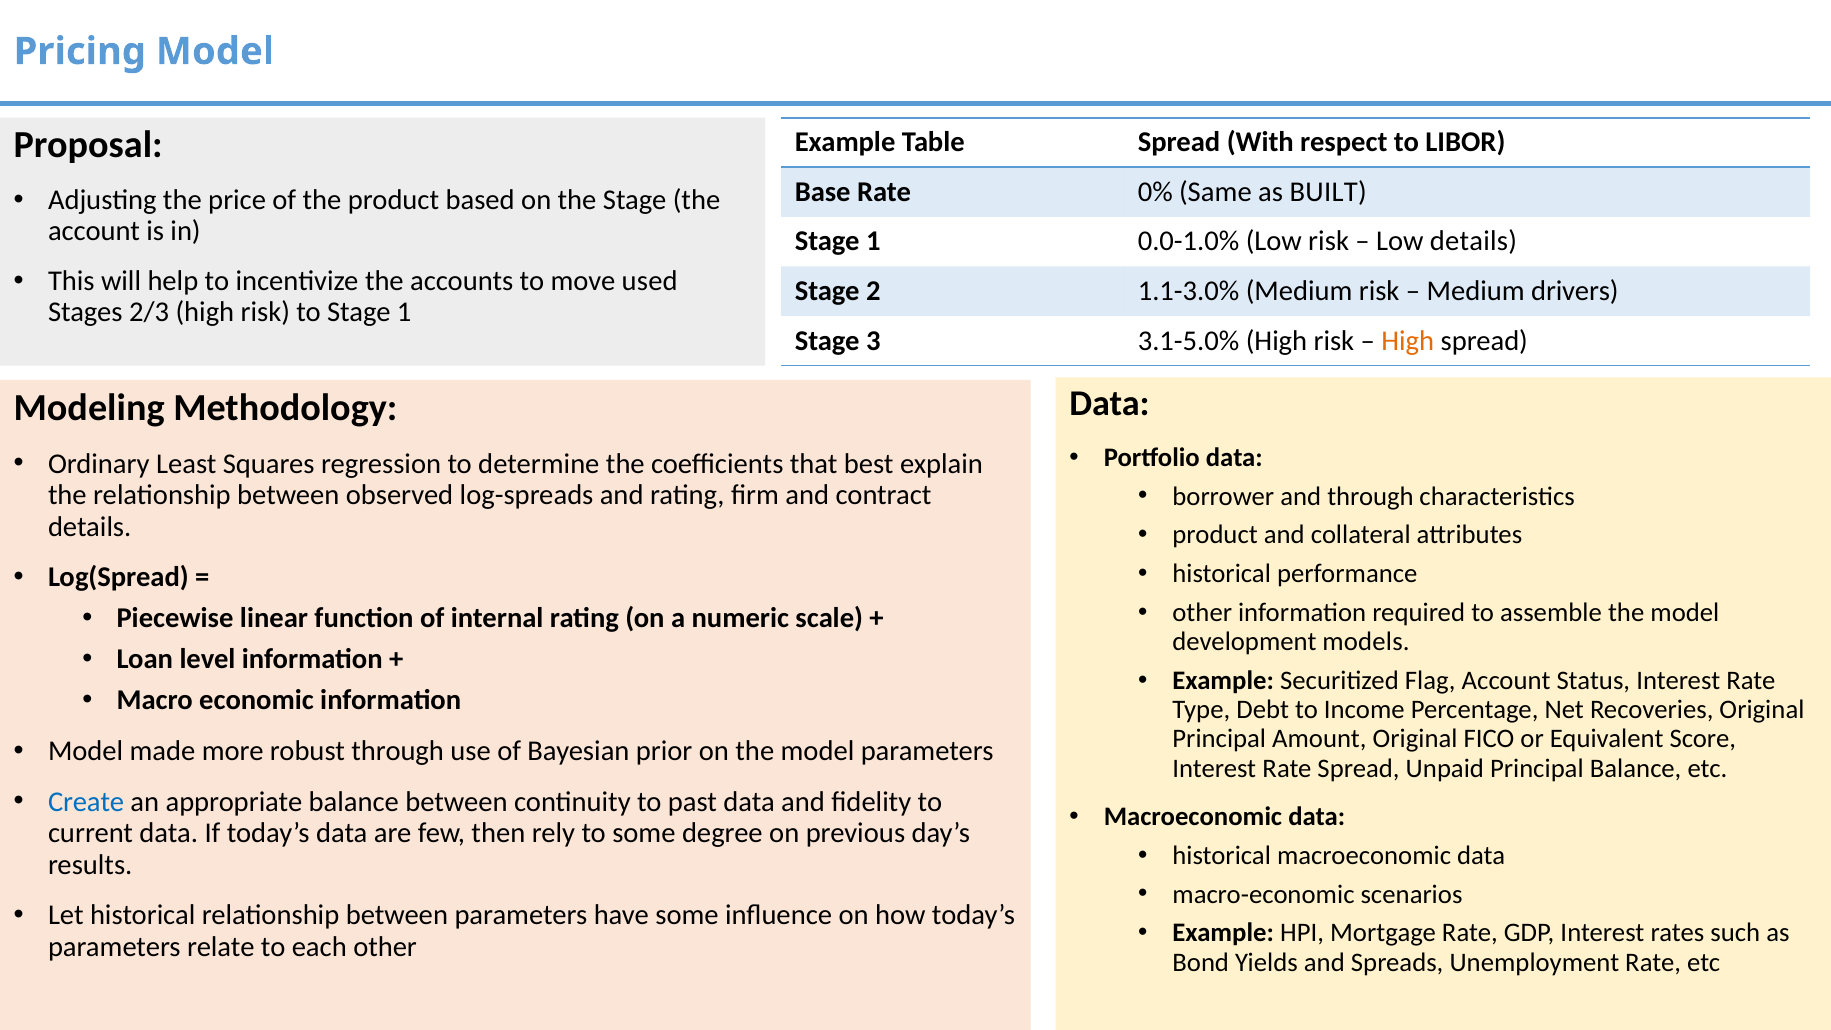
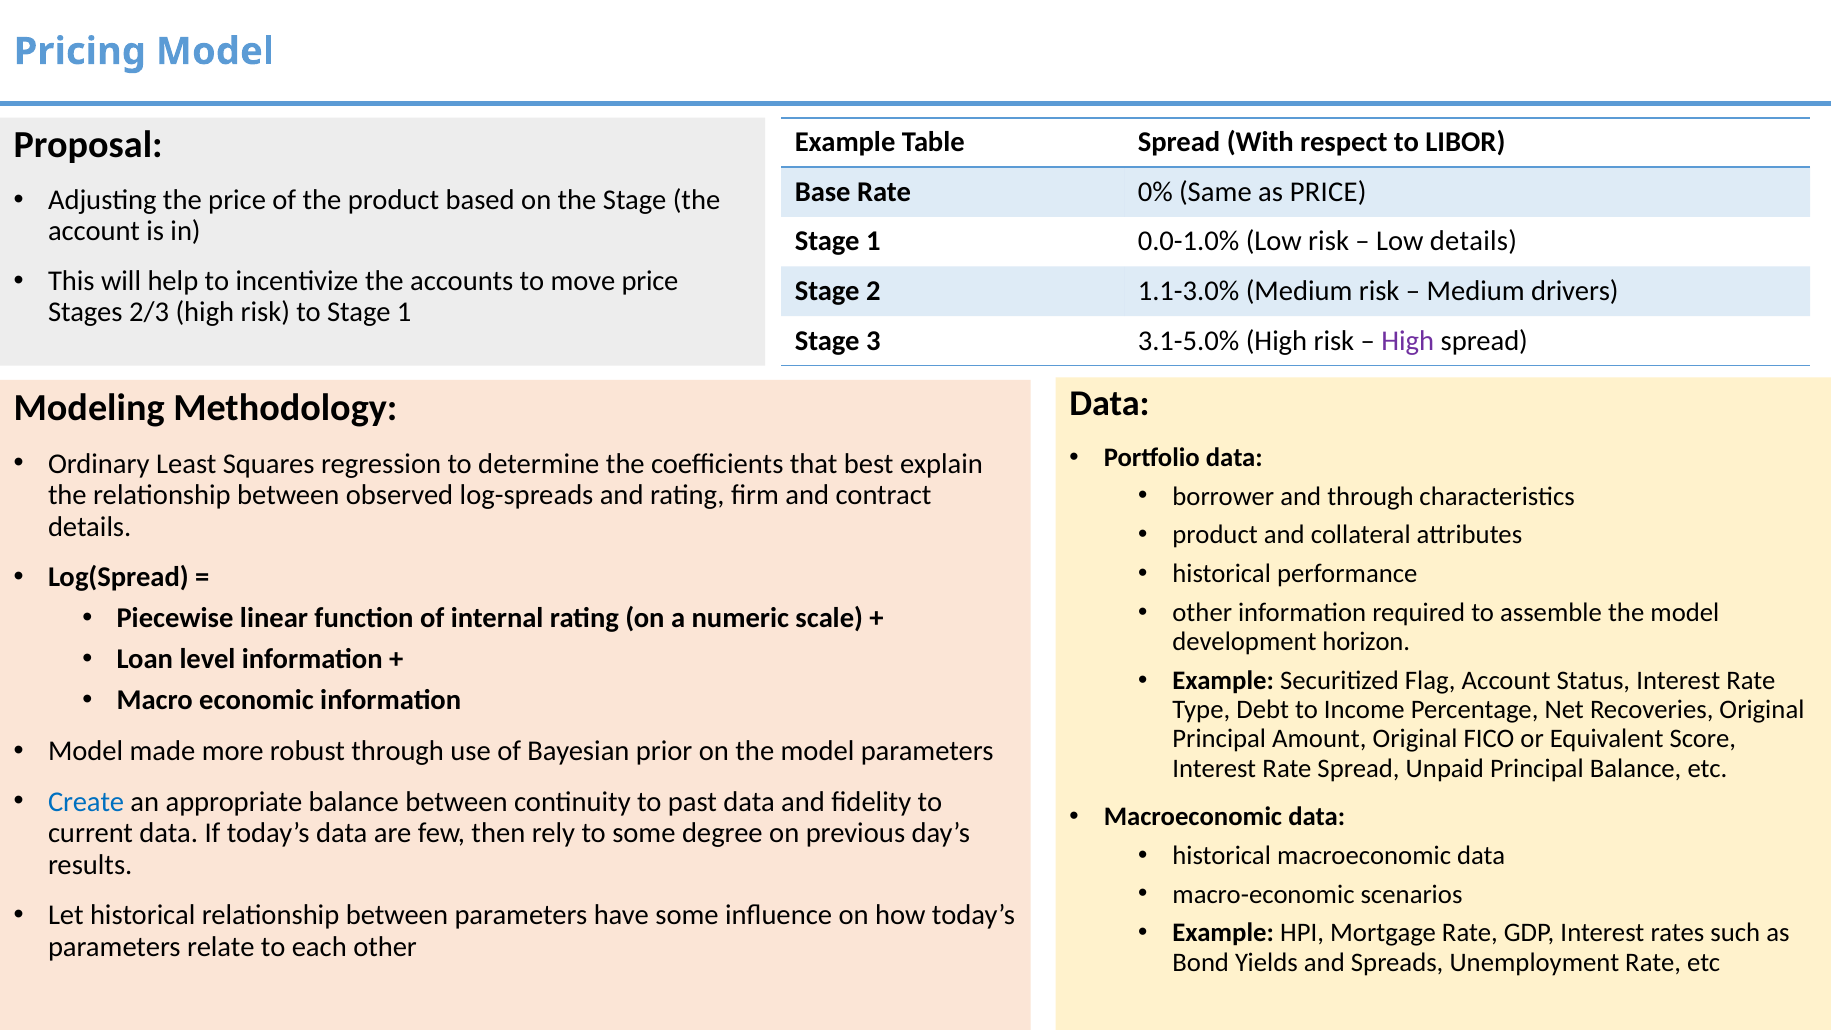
as BUILT: BUILT -> PRICE (1328, 192)
move used: used -> price (650, 281)
High colour: orange -> purple (1408, 341)
models: models -> horizon (1366, 642)
